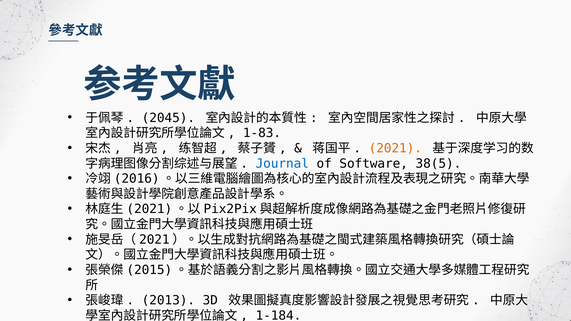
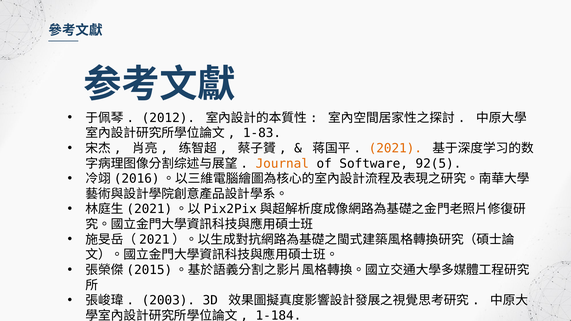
2045: 2045 -> 2012 (168, 118)
Journal colour: blue -> orange (282, 164)
38(5: 38(5 -> 92(5 (438, 164)
2013: 2013 -> 2003 (168, 301)
